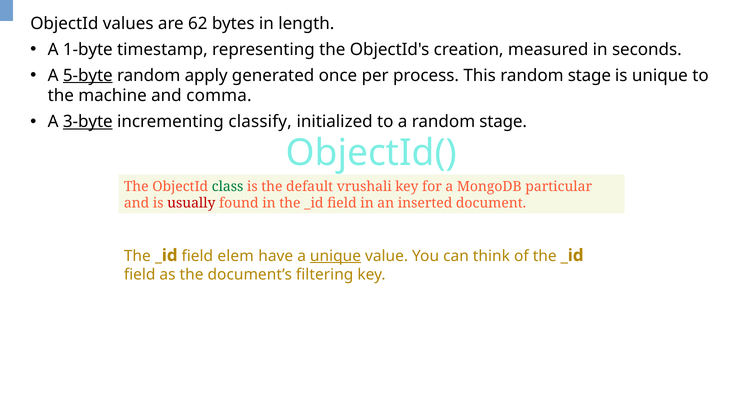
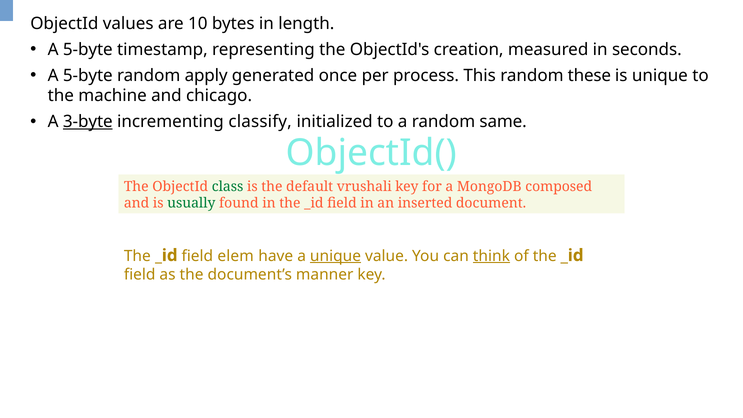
62: 62 -> 10 (198, 23)
1-byte: 1-byte -> 5-byte (88, 49)
5-byte underline: present -> none (88, 75)
This random stage: stage -> these (589, 75)
comma: comma -> chicago (219, 96)
a random stage: stage -> same (503, 122)
particular: particular -> composed (559, 186)
usually colour: red -> green (191, 203)
think underline: none -> present (491, 256)
filtering: filtering -> manner (325, 275)
